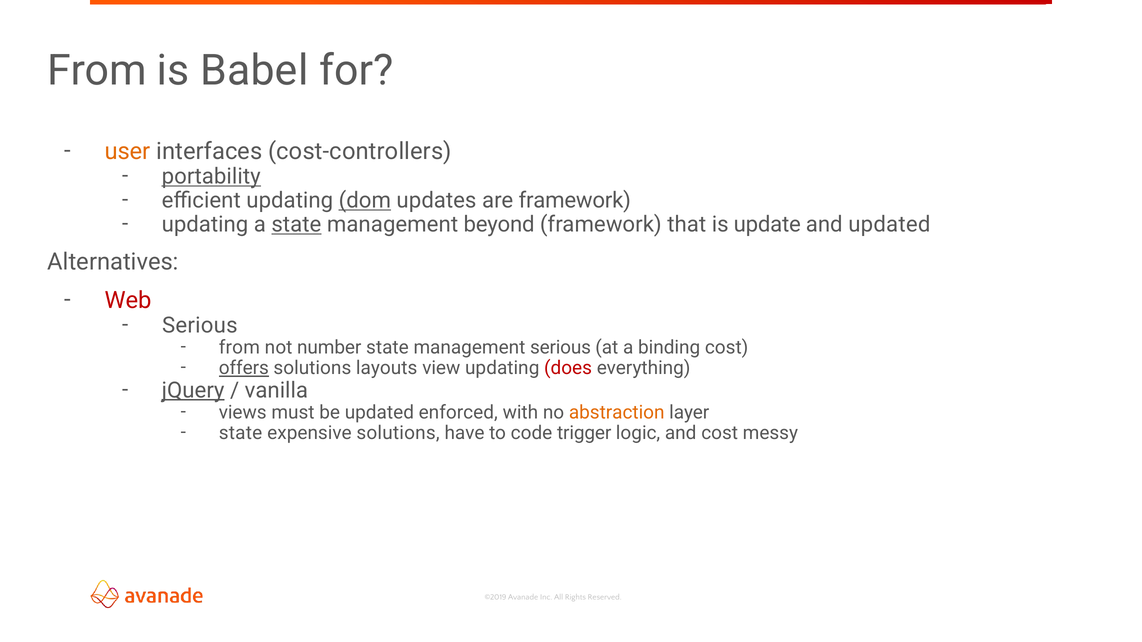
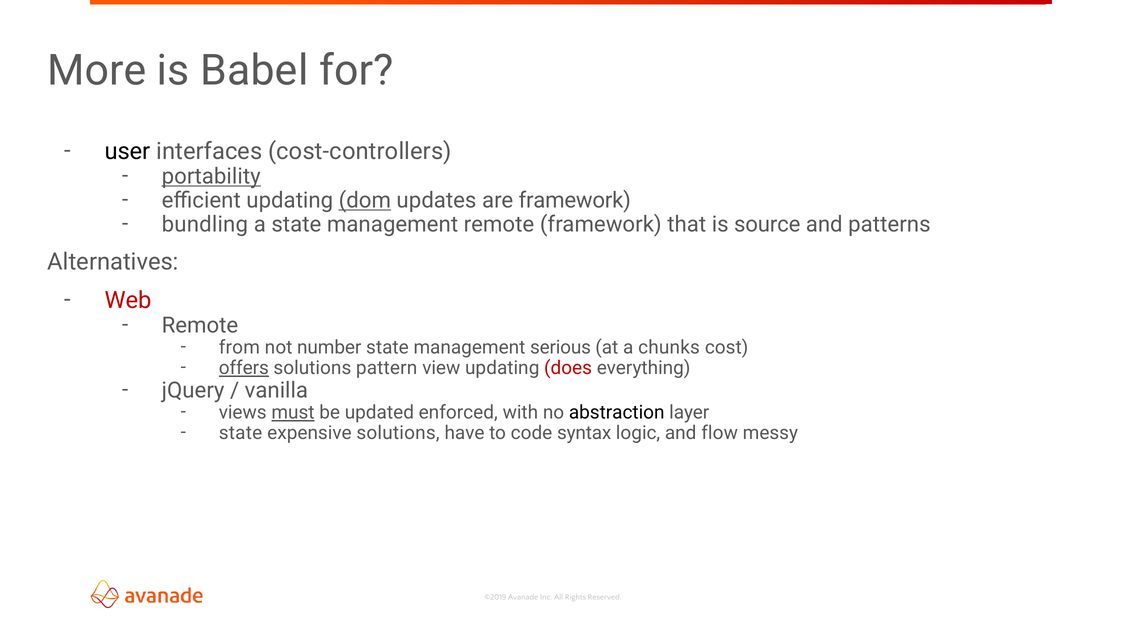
From: From -> More (97, 70)
user colour: orange -> black (128, 152)
updating: updating -> bundling (205, 225)
state underline: present -> none (296, 225)
management beyond: beyond -> remote (499, 225)
update: update -> source (767, 225)
and updated: updated -> patterns (889, 225)
Serious: Serious -> Remote (200, 325)
binding: binding -> chunks (669, 348)
layouts: layouts -> pattern (387, 368)
jQuery underline: present -> none (193, 390)
must underline: none -> present (293, 413)
abstraction colour: orange -> black (617, 413)
trigger: trigger -> syntax (584, 433)
and cost: cost -> flow (720, 433)
